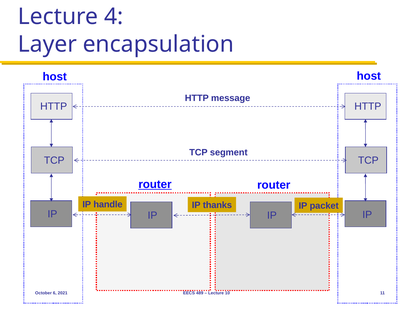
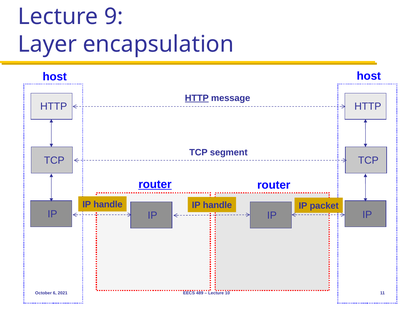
4: 4 -> 9 (114, 17)
HTTP underline: none -> present (197, 98)
thanks: thanks -> handle (217, 205)
